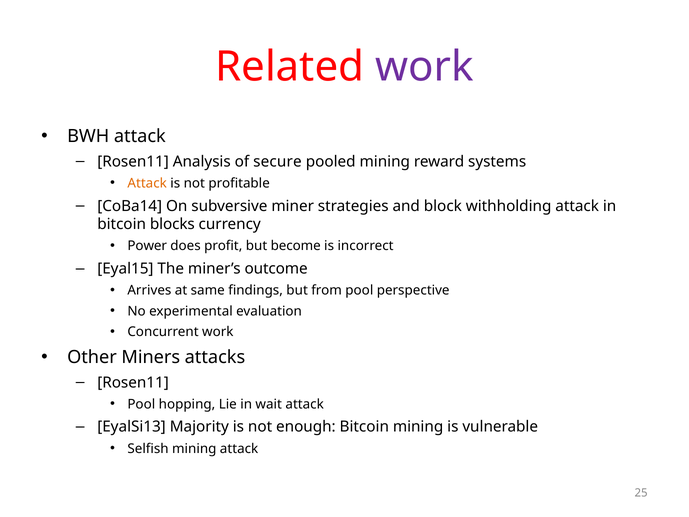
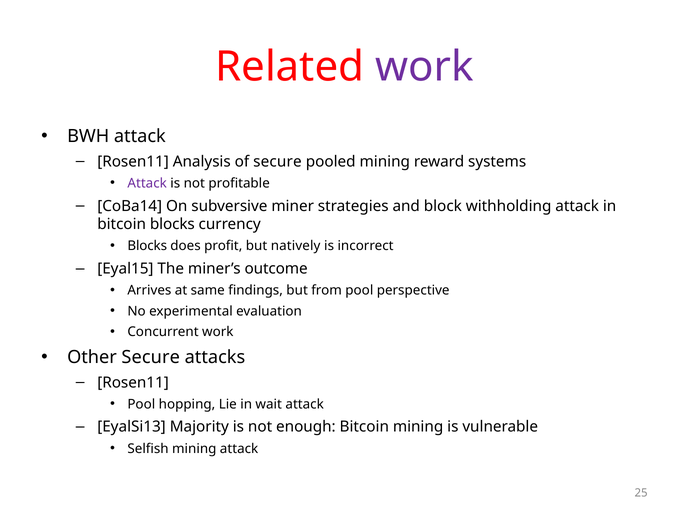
Attack colour: orange -> purple (147, 183)
Power: Power -> Blocks (147, 246)
become: become -> natively (296, 246)
Other Miners: Miners -> Secure (151, 357)
